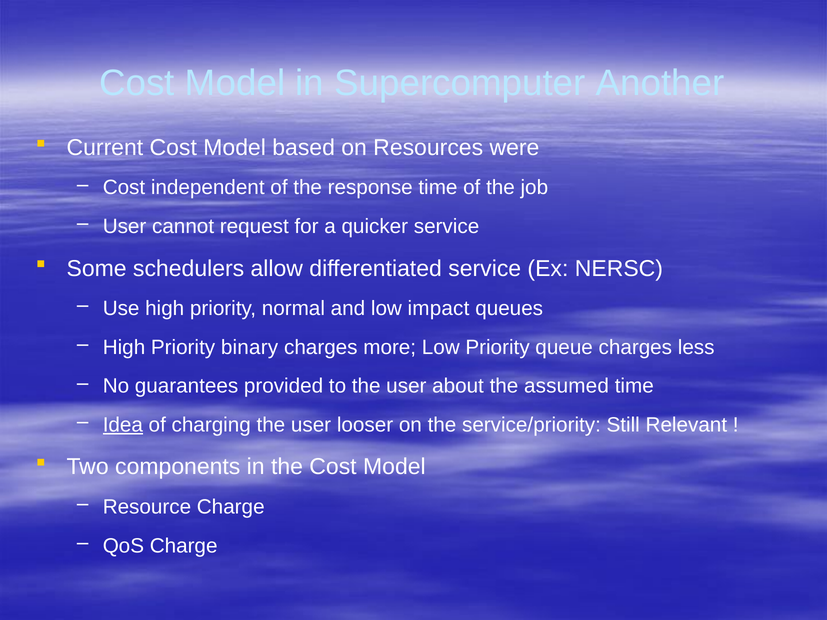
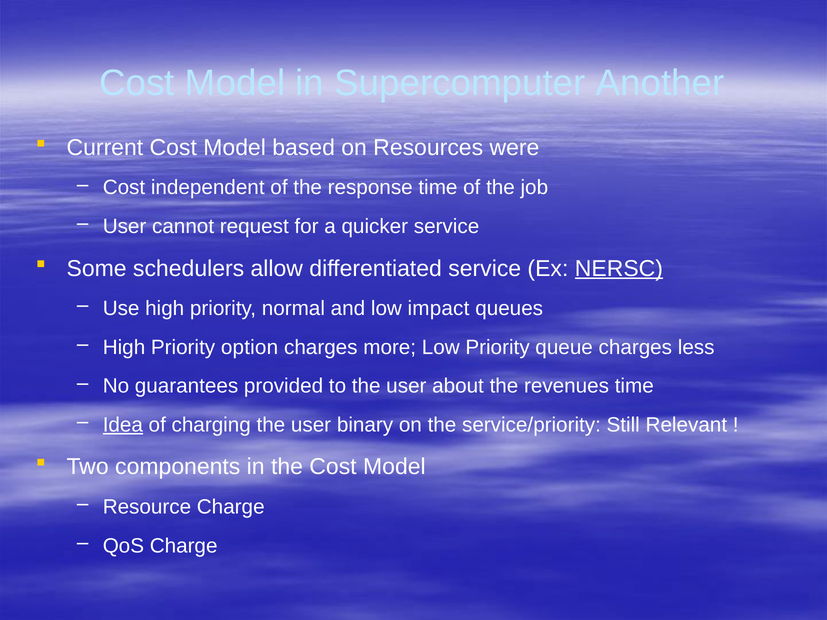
NERSC underline: none -> present (619, 269)
binary: binary -> option (250, 347)
assumed: assumed -> revenues (567, 386)
looser: looser -> binary (365, 425)
